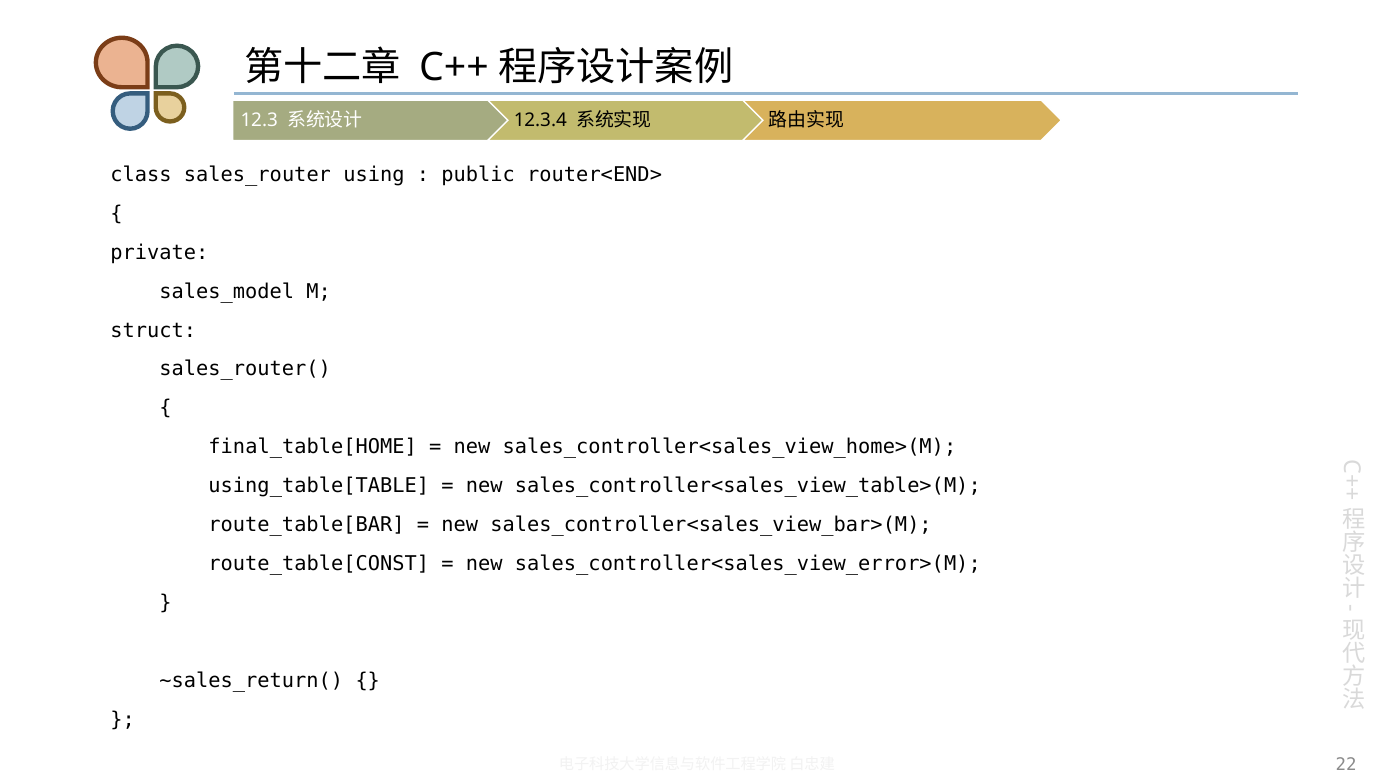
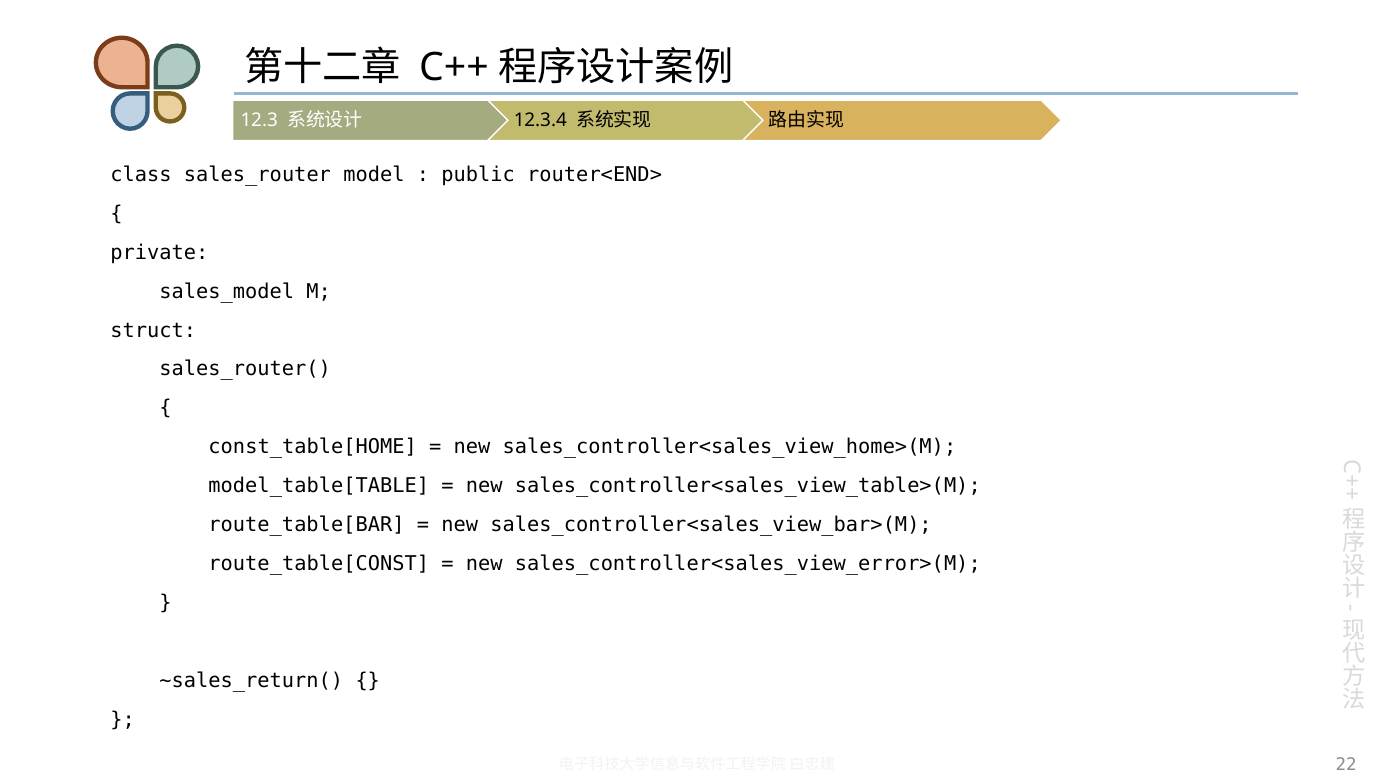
using: using -> model (374, 175)
final_table[HOME: final_table[HOME -> const_table[HOME (313, 447)
using_table[TABLE: using_table[TABLE -> model_table[TABLE (319, 486)
